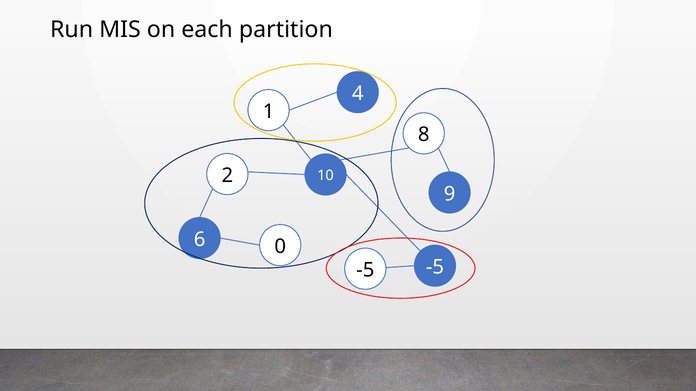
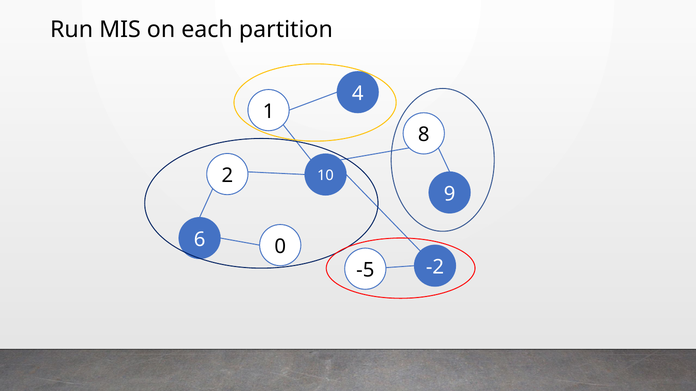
-5: -5 -> -2 (435, 267)
